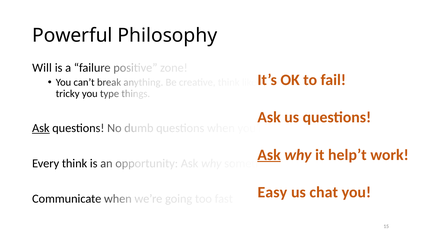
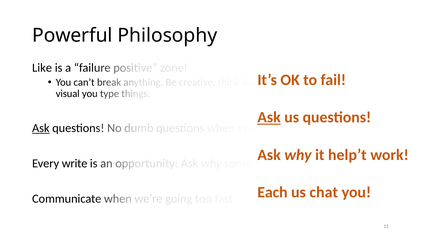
Will: Will -> Like (42, 68)
tricky: tricky -> visual (68, 94)
Ask underline: none -> present (269, 117)
Ask underline: present -> none (269, 155)
Every think: think -> write (75, 163)
Easy: Easy -> Each (272, 192)
